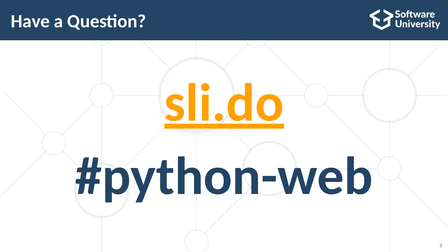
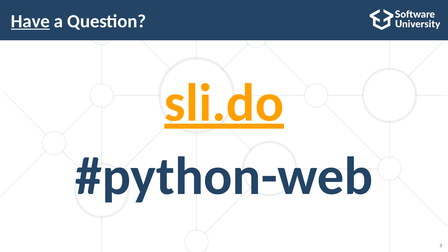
Have underline: none -> present (30, 21)
